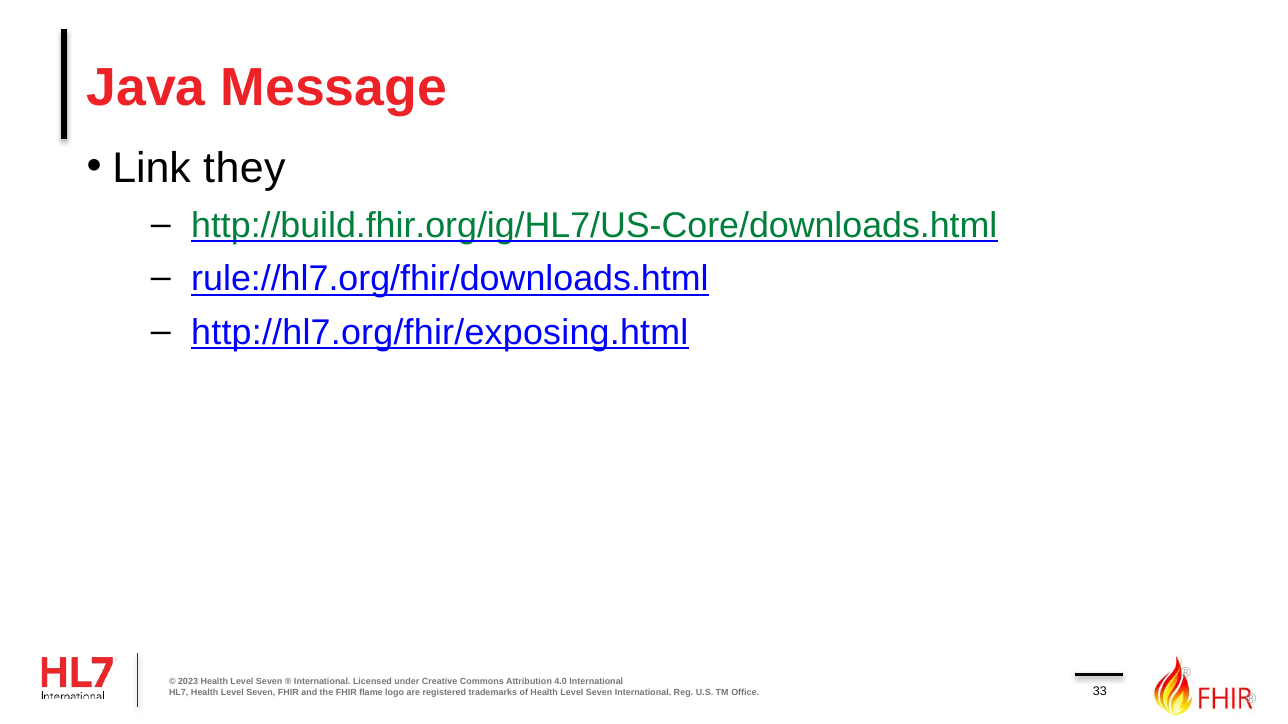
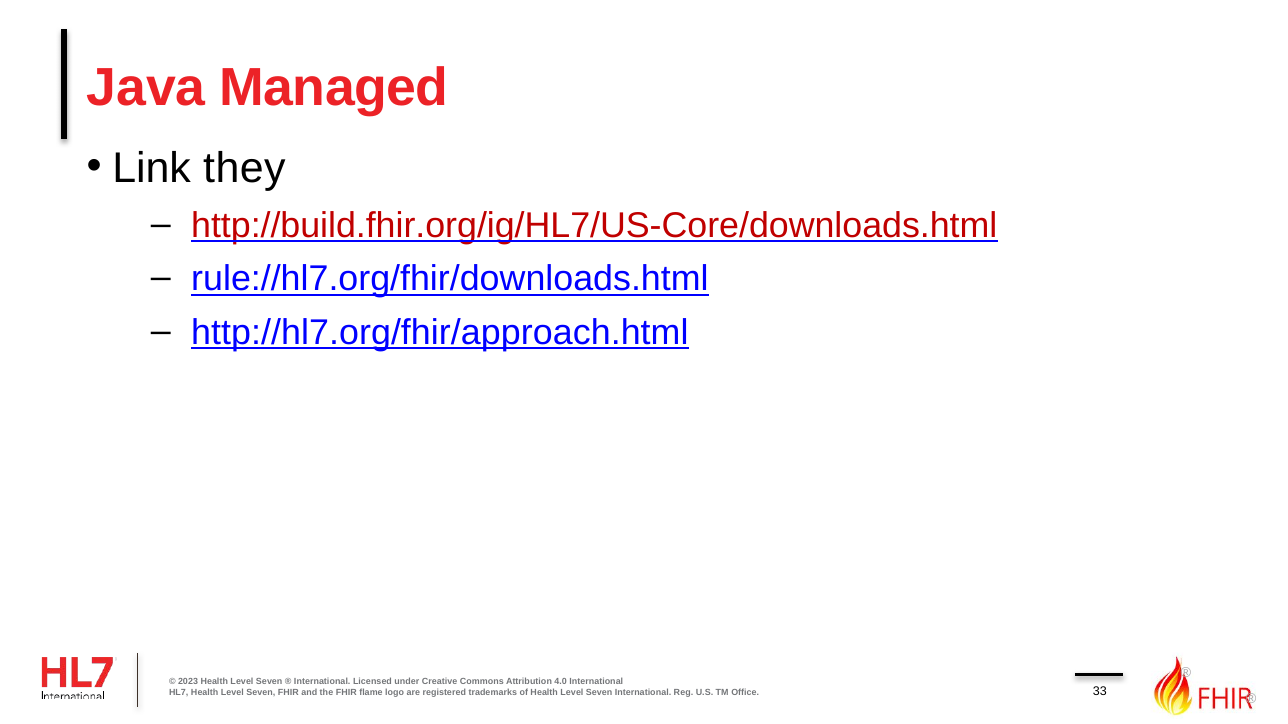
Message: Message -> Managed (334, 88)
http://build.fhir.org/ig/HL7/US-Core/downloads.html colour: green -> red (594, 226)
http://hl7.org/fhir/exposing.html: http://hl7.org/fhir/exposing.html -> http://hl7.org/fhir/approach.html (440, 333)
